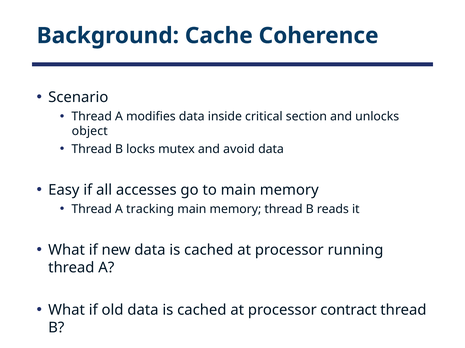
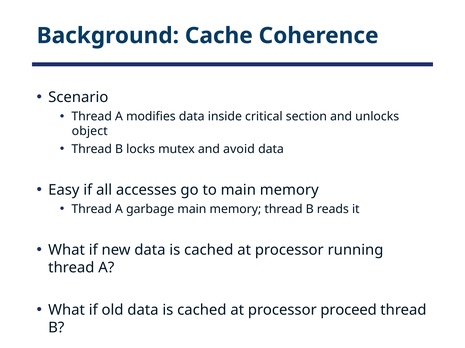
tracking: tracking -> garbage (150, 210)
contract: contract -> proceed (349, 311)
